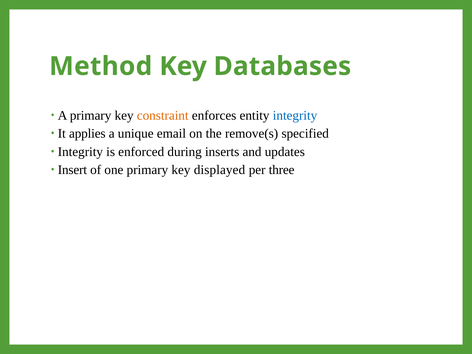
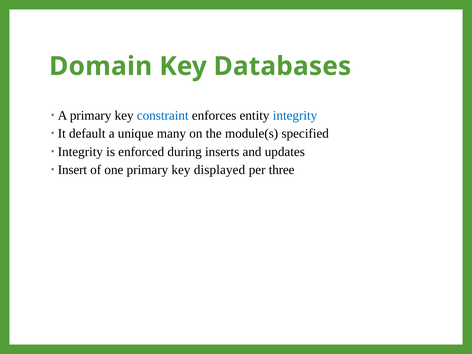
Method: Method -> Domain (101, 66)
constraint colour: orange -> blue (163, 116)
applies: applies -> default (87, 134)
email: email -> many (171, 134)
remove(s: remove(s -> module(s (252, 134)
